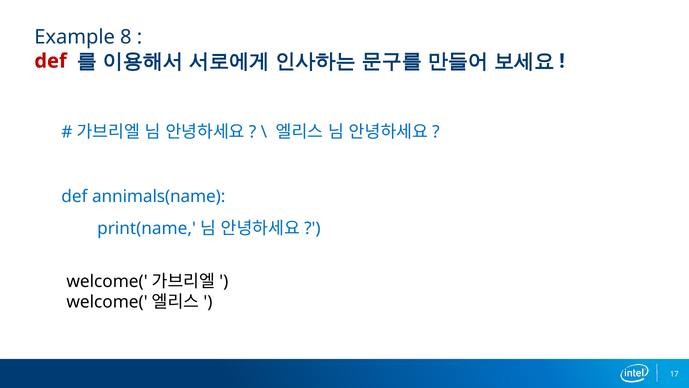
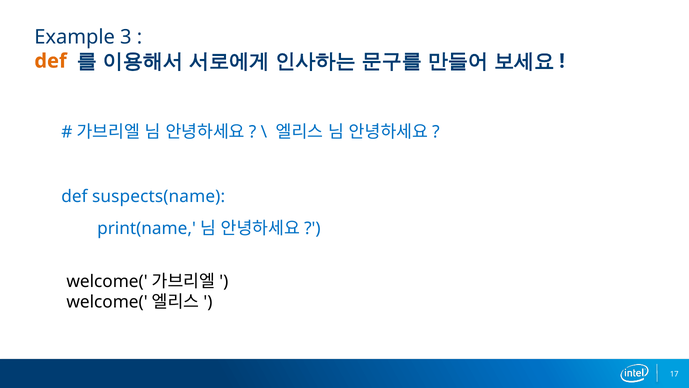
8: 8 -> 3 (126, 37)
def colour: red -> orange (51, 61)
annimals(name: annimals(name -> suspects(name (159, 196)
